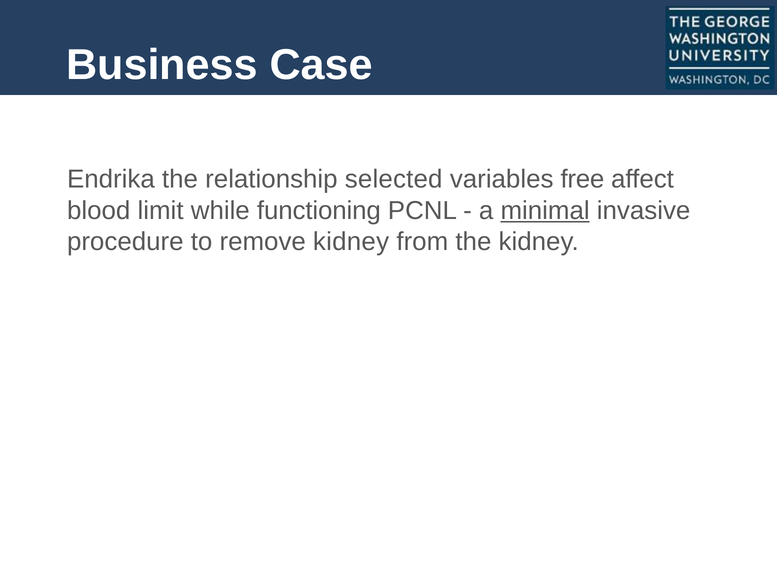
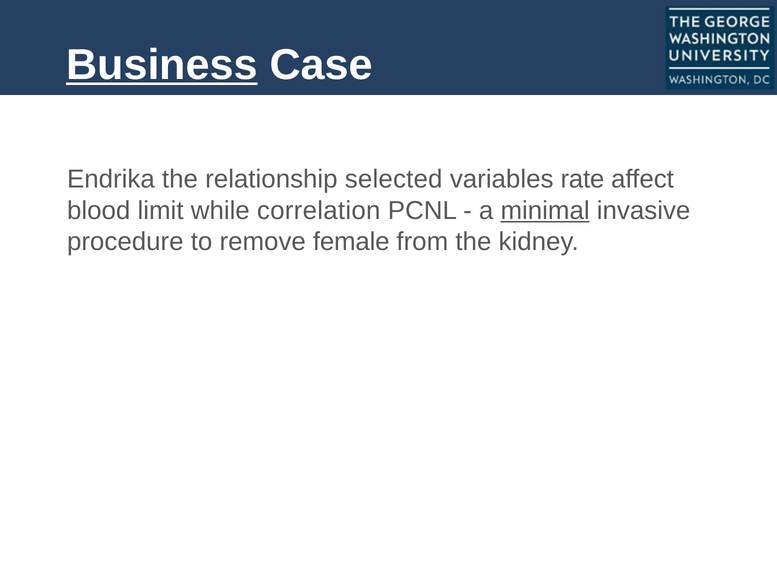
Business underline: none -> present (162, 65)
free: free -> rate (582, 179)
functioning: functioning -> correlation (319, 210)
remove kidney: kidney -> female (351, 242)
